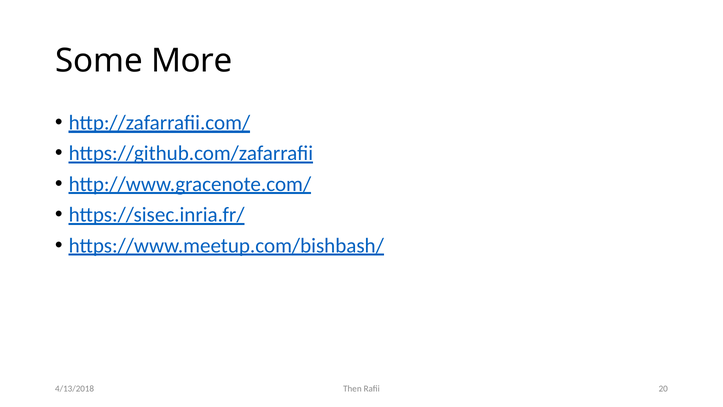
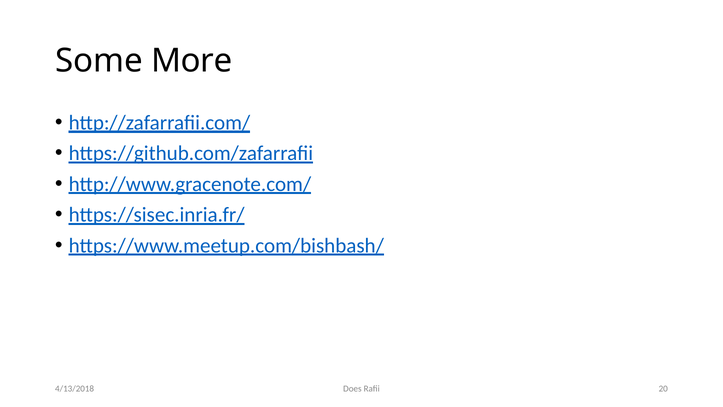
Then: Then -> Does (352, 388)
